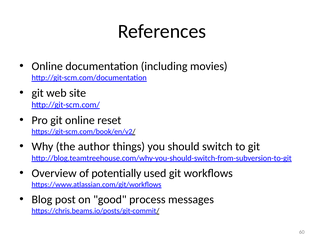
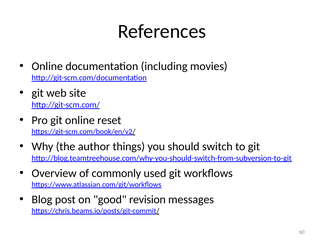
potentially: potentially -> commonly (116, 173)
process: process -> revision (147, 200)
